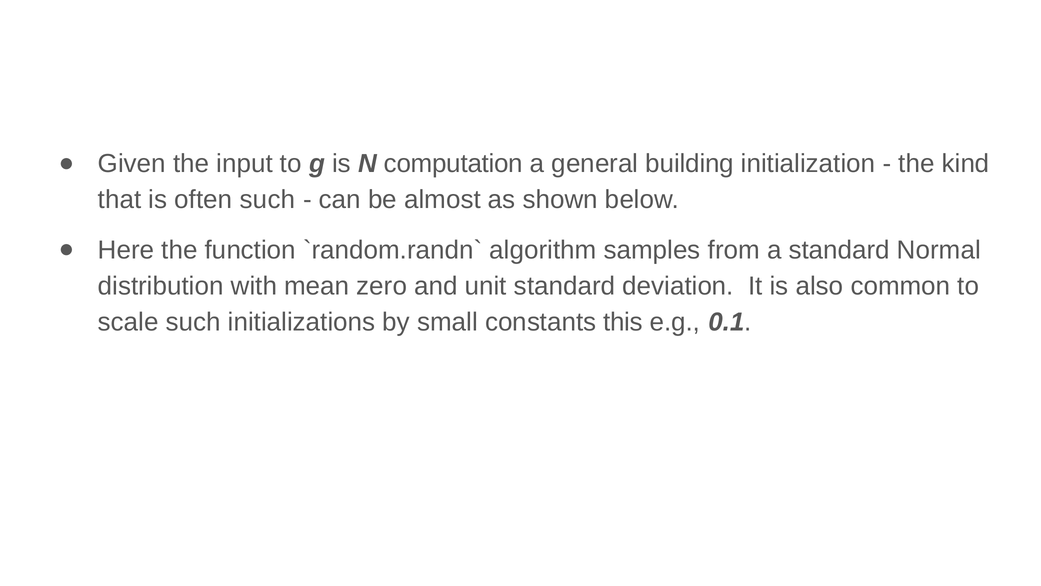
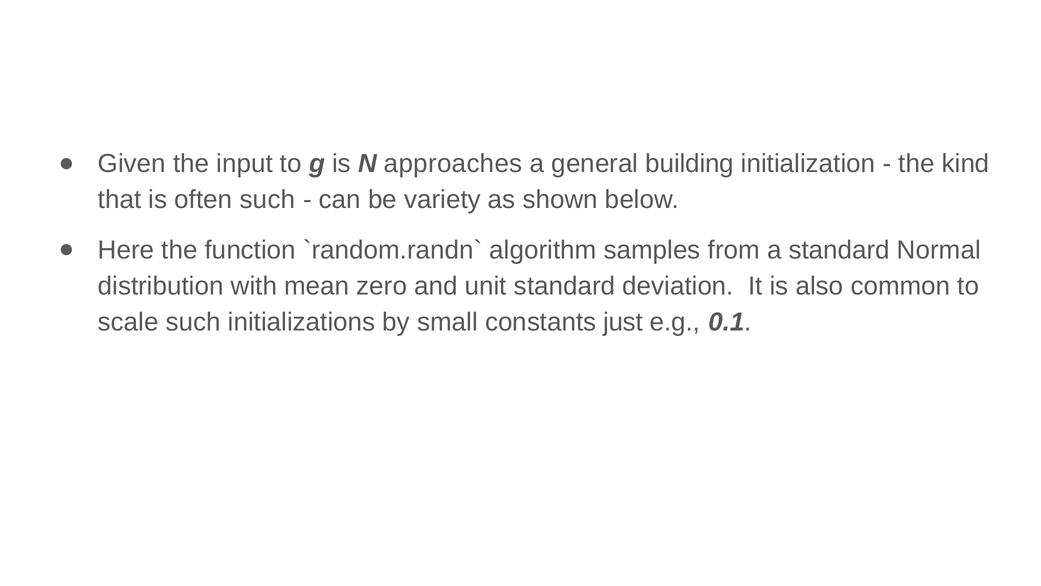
computation: computation -> approaches (453, 164)
almost: almost -> variety (442, 200)
this: this -> just (623, 322)
